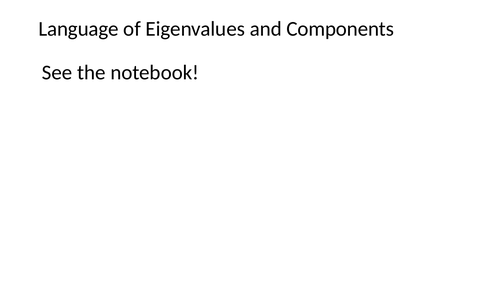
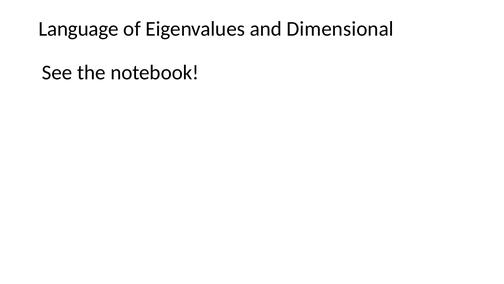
Components: Components -> Dimensional (340, 29)
